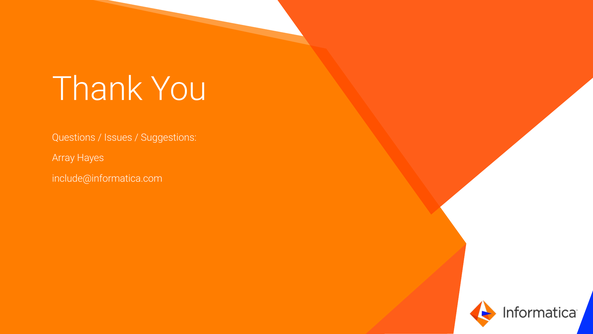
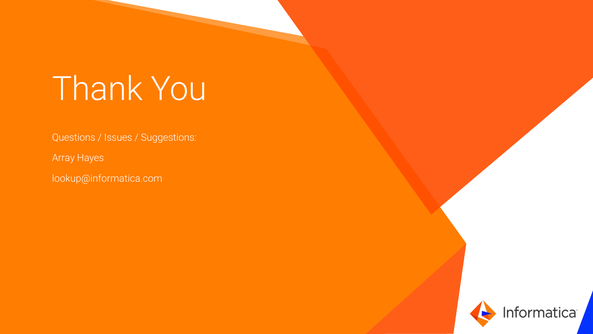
include@informatica.com: include@informatica.com -> lookup@informatica.com (107, 178)
